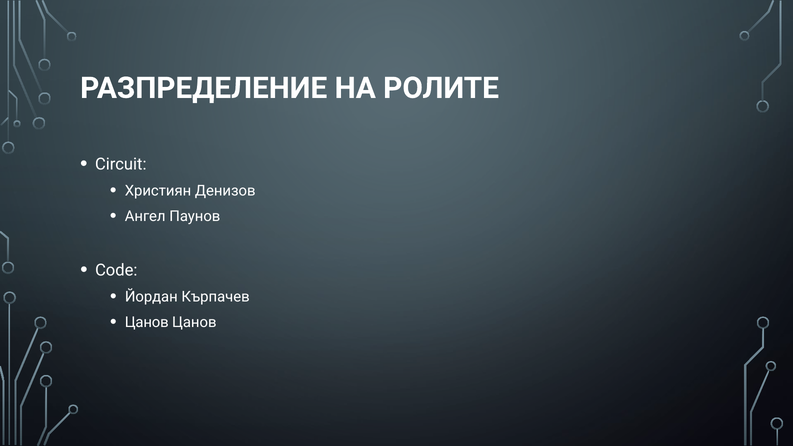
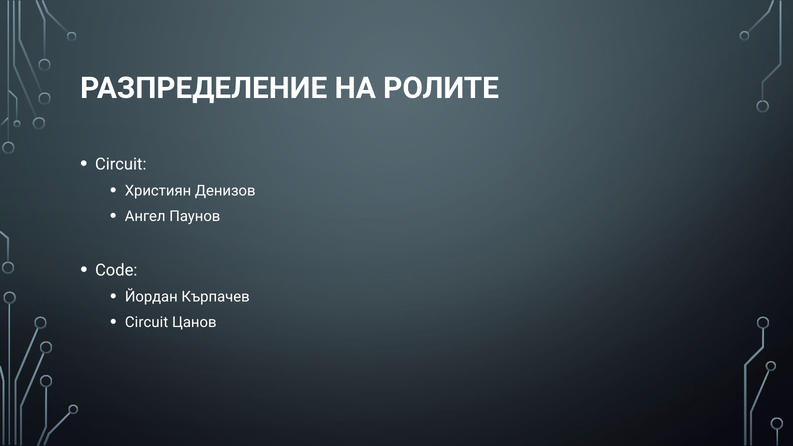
Цанов: Цанов -> Circuit (147, 322)
